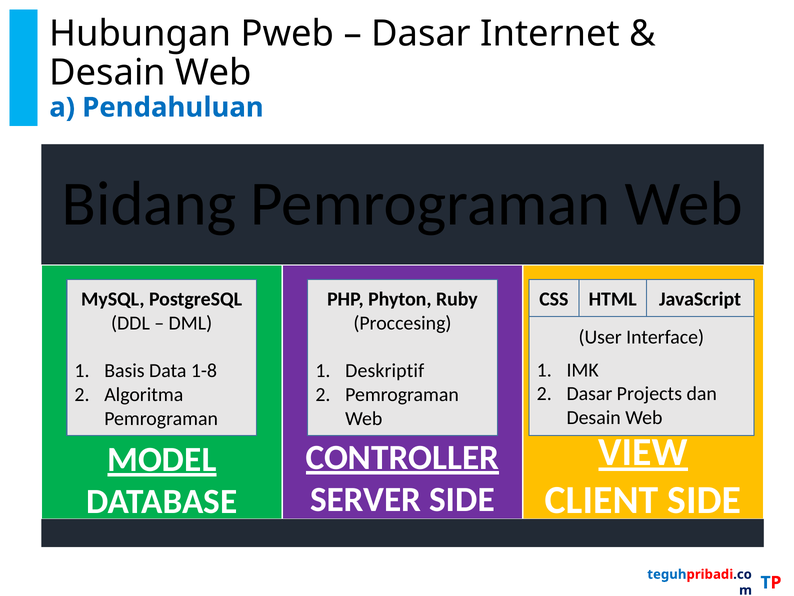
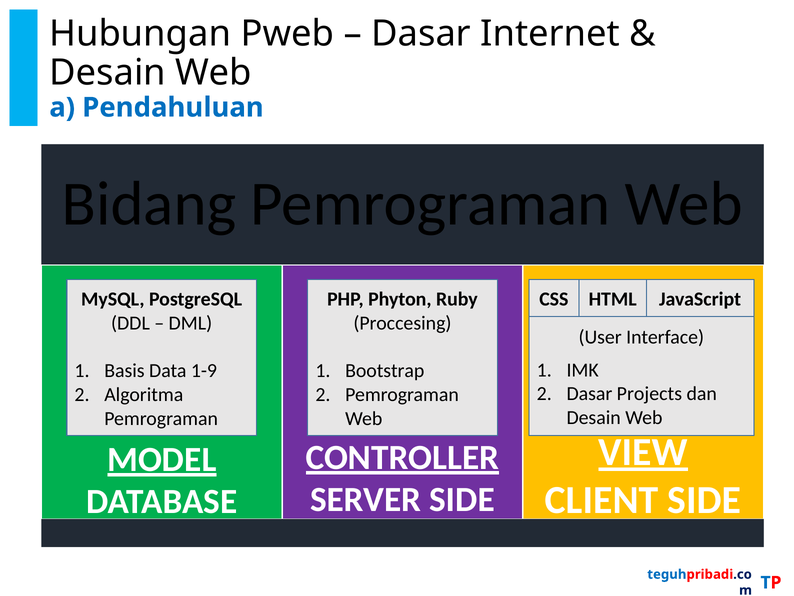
1-8: 1-8 -> 1-9 (204, 371)
Deskriptif: Deskriptif -> Bootstrap (385, 371)
